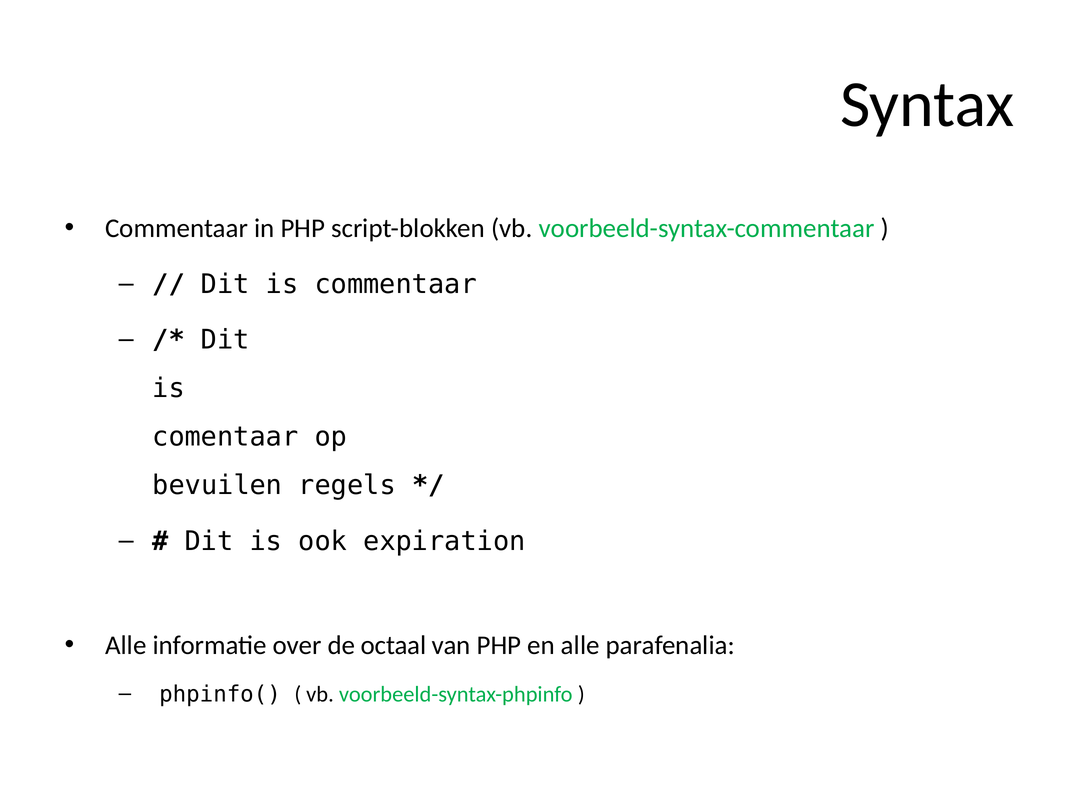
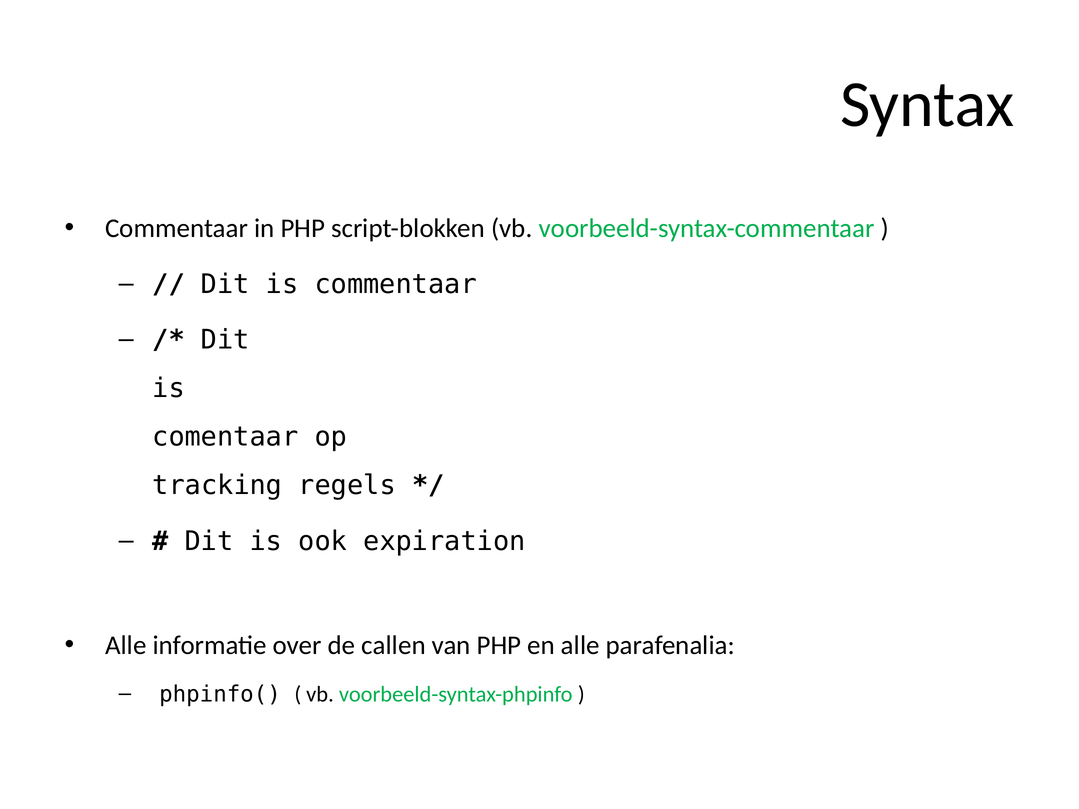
bevuilen: bevuilen -> tracking (217, 486)
octaal: octaal -> callen (393, 646)
